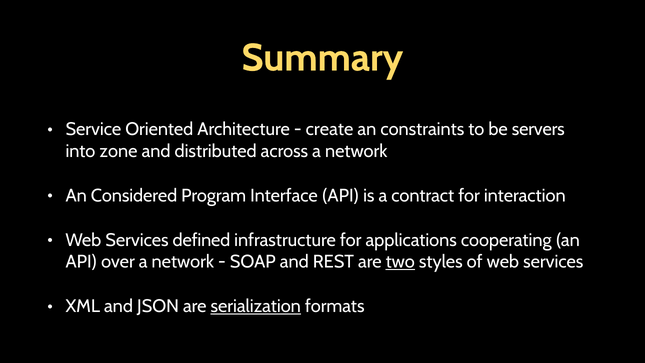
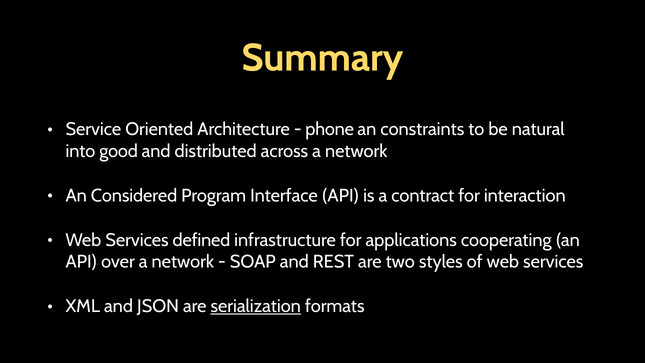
create: create -> phone (330, 129)
servers: servers -> natural (538, 129)
zone: zone -> good (119, 151)
two underline: present -> none (400, 262)
